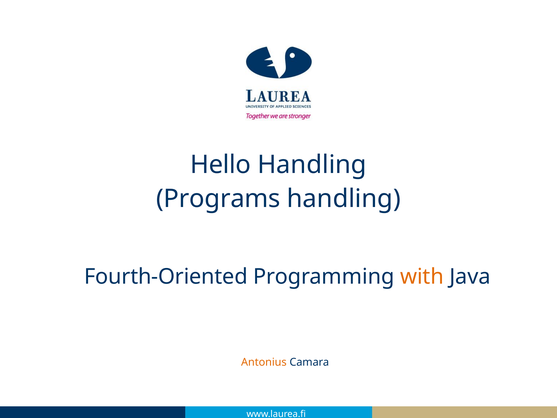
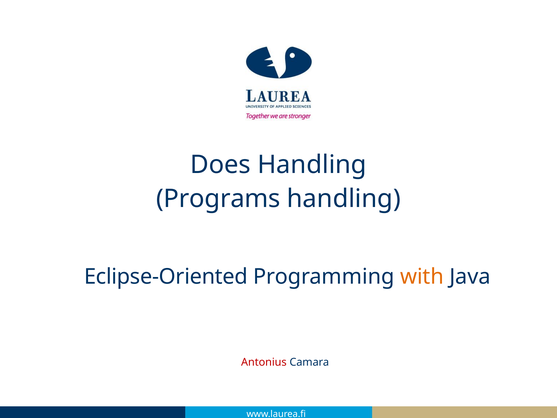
Hello: Hello -> Does (220, 165)
Fourth-Oriented: Fourth-Oriented -> Eclipse-Oriented (166, 277)
Antonius colour: orange -> red (264, 362)
